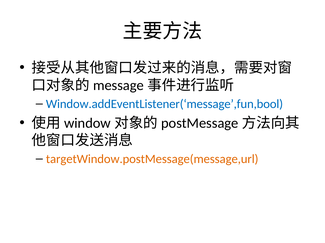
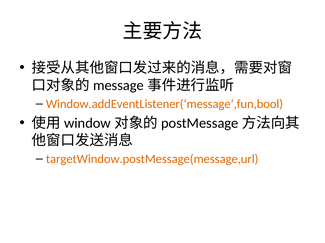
Window.addEventListener(‘message’,fun,bool colour: blue -> orange (164, 104)
